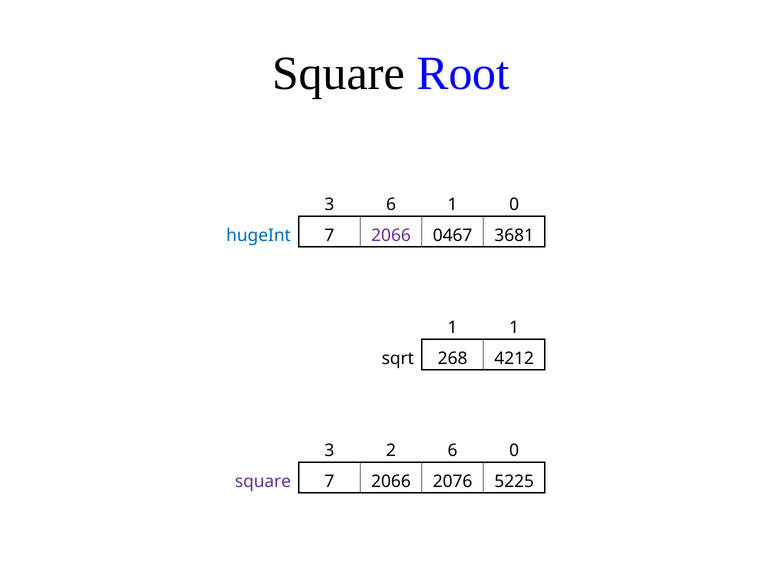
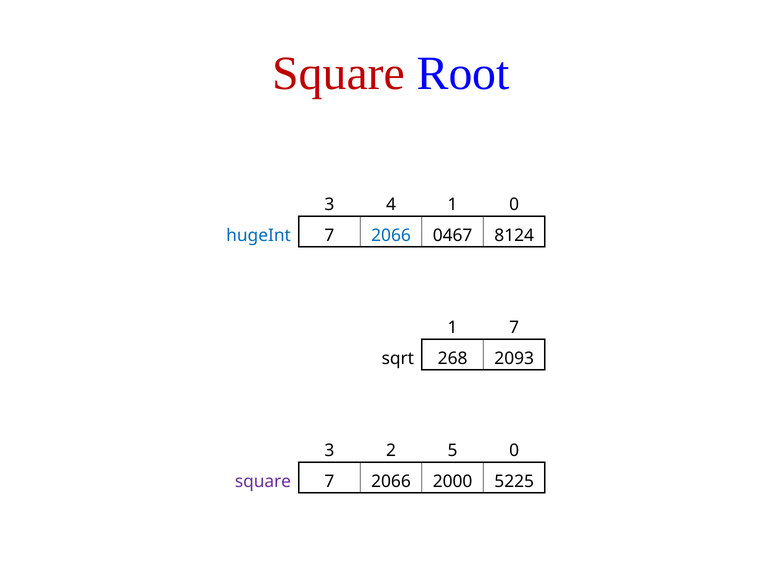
Square colour: black -> red (338, 73)
3 6: 6 -> 4 (391, 205)
2066 colour: purple -> blue (391, 236)
3681: 3681 -> 8124 (514, 236)
1 1: 1 -> 7 (514, 328)
4212: 4212 -> 2093 (514, 359)
2 6: 6 -> 5 (453, 451)
2076: 2076 -> 2000 (453, 482)
